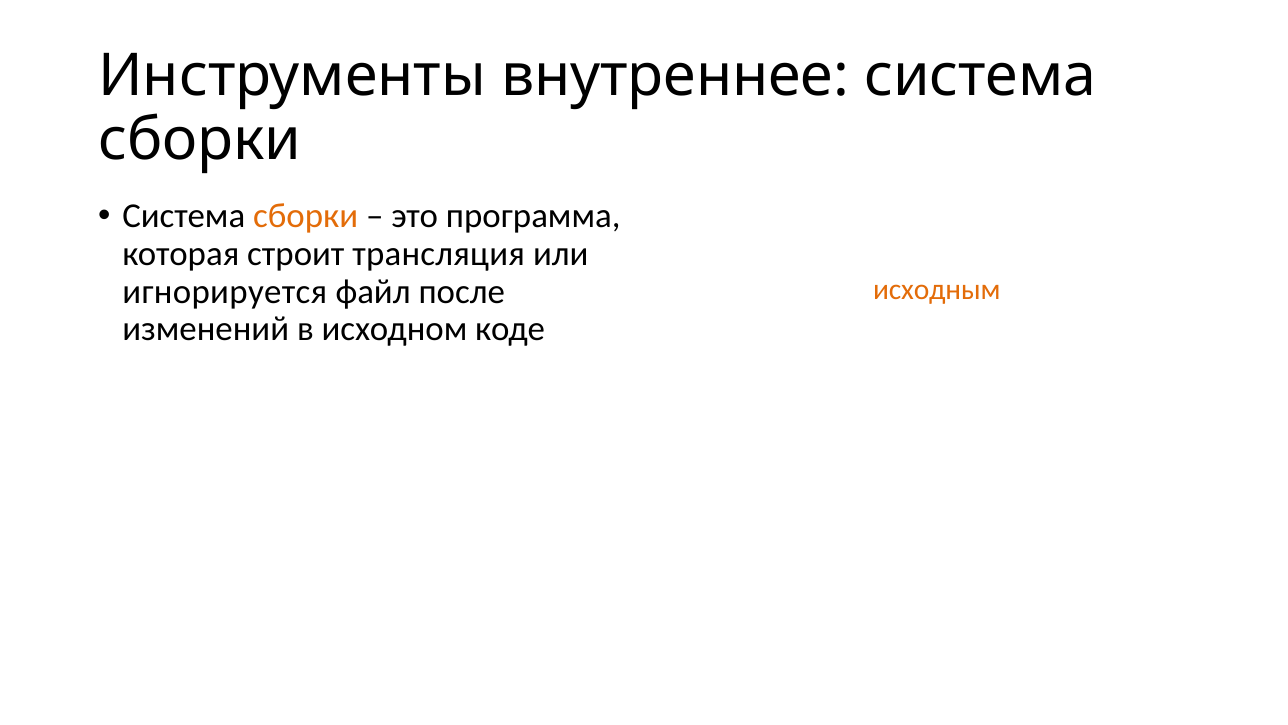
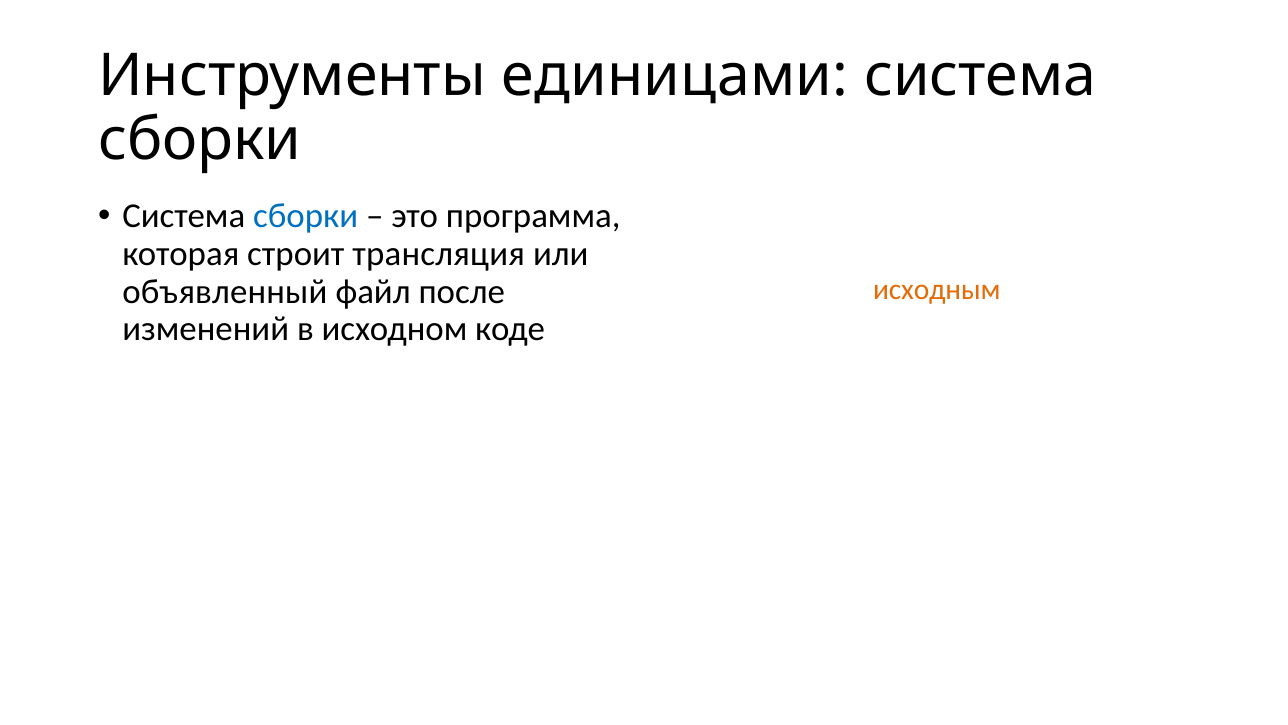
внутреннее: внутреннее -> единицами (675, 76)
сборки colour: orange -> blue (306, 216)
игнорируется: игнорируется -> объявленный (225, 292)
